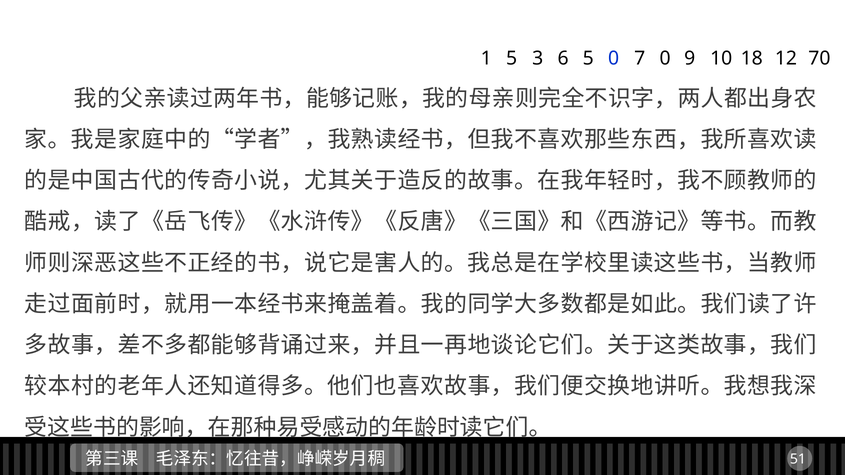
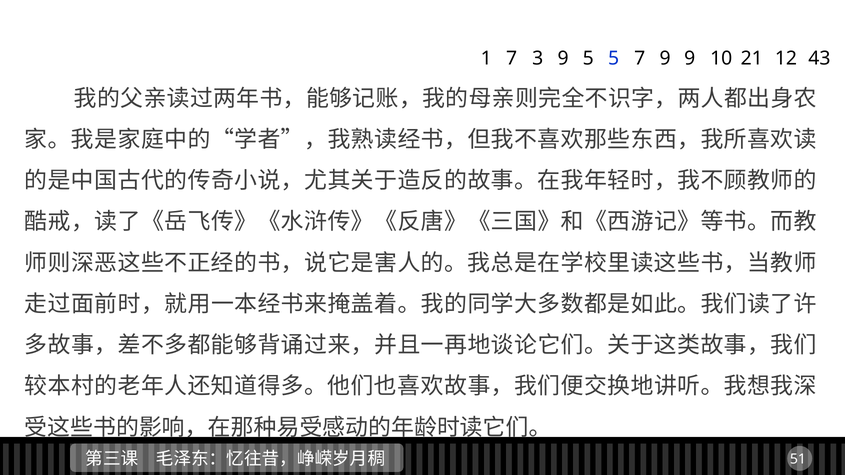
1 5: 5 -> 7 (512, 59)
3 6: 6 -> 9 (563, 59)
5 0: 0 -> 5 (614, 59)
7 0: 0 -> 9 (665, 59)
18: 18 -> 21 (752, 59)
70: 70 -> 43 (819, 59)
